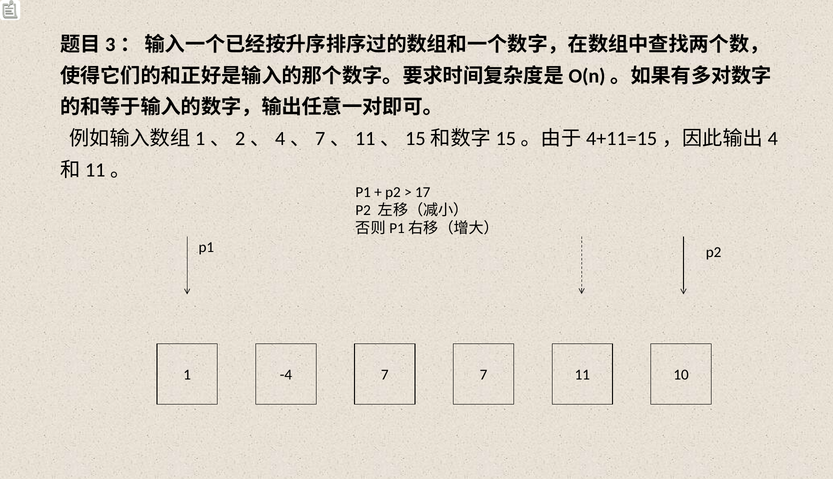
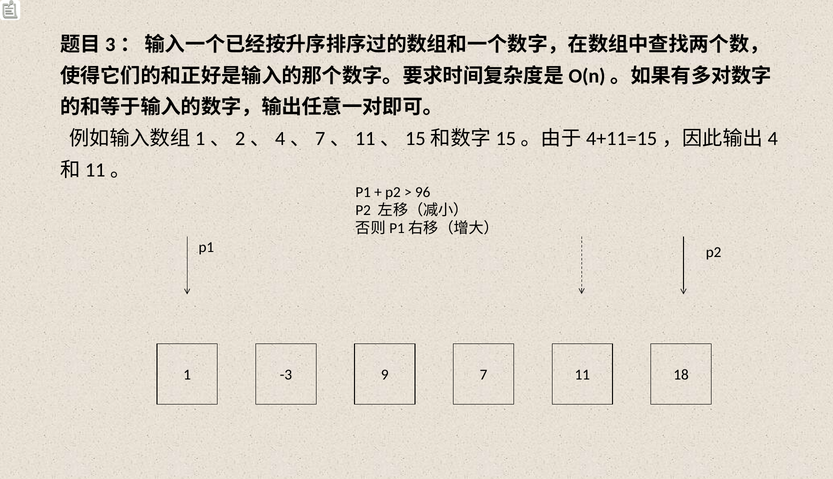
17: 17 -> 96 (423, 192)
-4: -4 -> -3 (286, 375)
1 7: 7 -> 9 (385, 375)
10: 10 -> 18 (681, 375)
